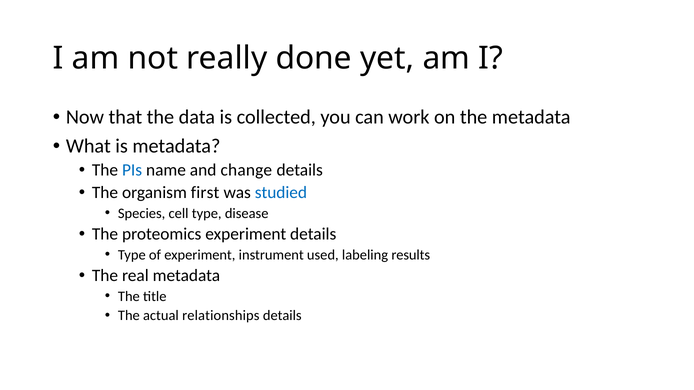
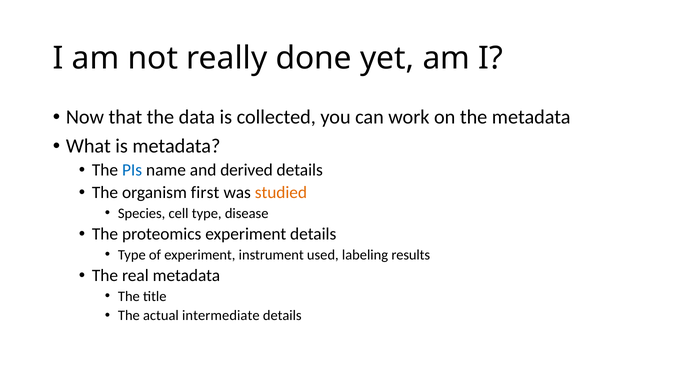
change: change -> derived (247, 170)
studied colour: blue -> orange (281, 193)
relationships: relationships -> intermediate (221, 316)
